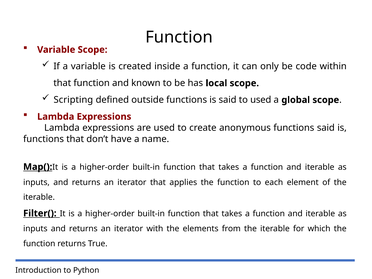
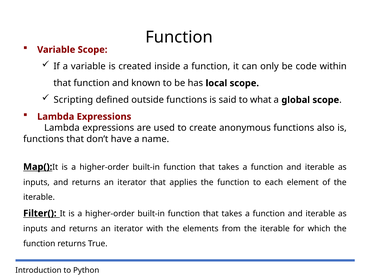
to used: used -> what (261, 100)
functions said: said -> also (326, 128)
